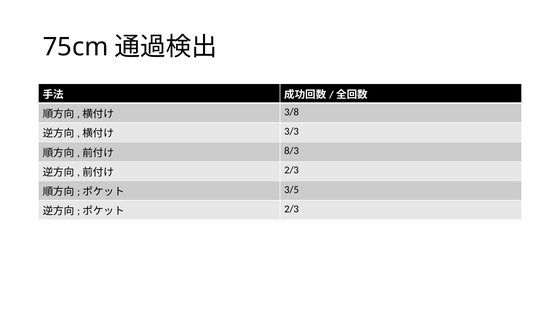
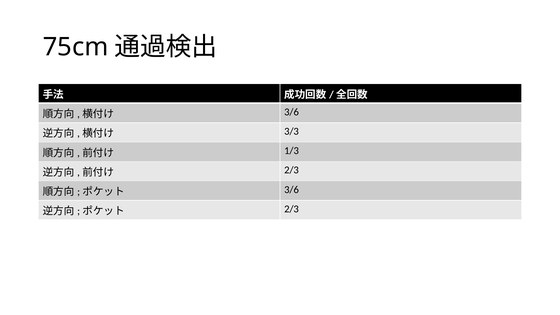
3/8: 3/8 -> 3/6 (292, 112)
8/3: 8/3 -> 1/3 (292, 151)
3/5: 3/5 -> 3/6 (292, 190)
